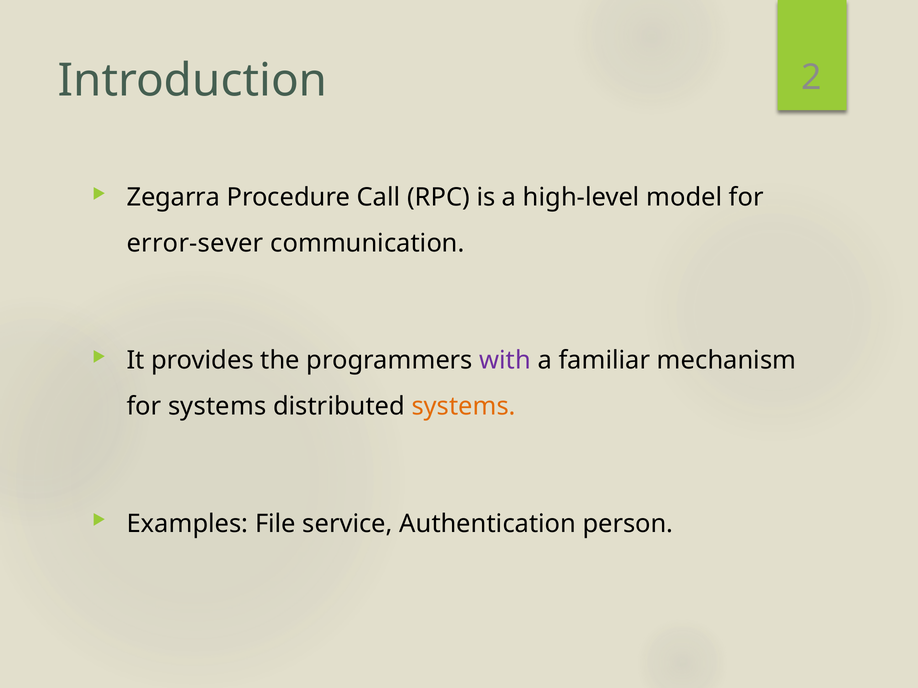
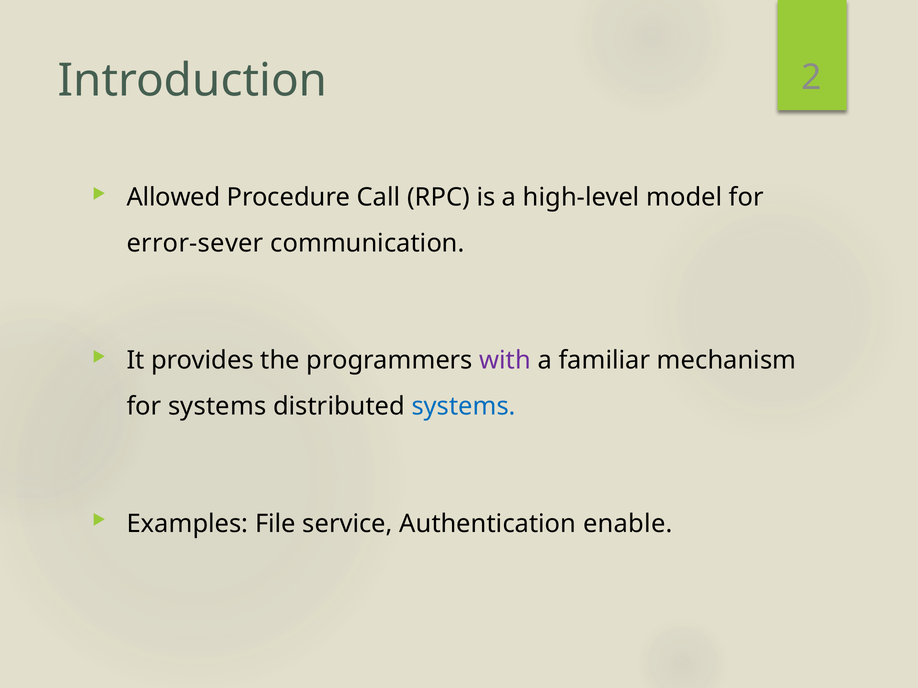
Zegarra: Zegarra -> Allowed (173, 198)
systems colour: orange -> blue (464, 407)
person: person -> enable (628, 524)
